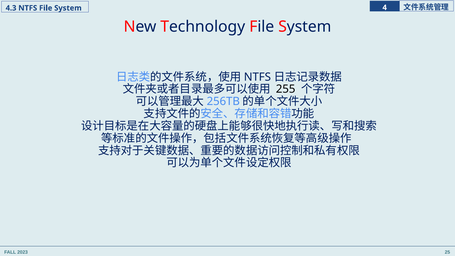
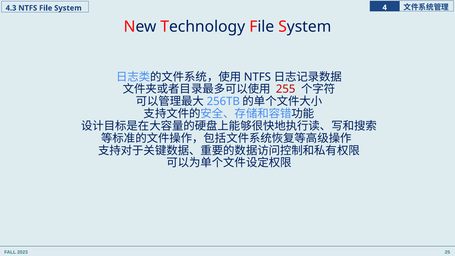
255 colour: black -> red (286, 89)
